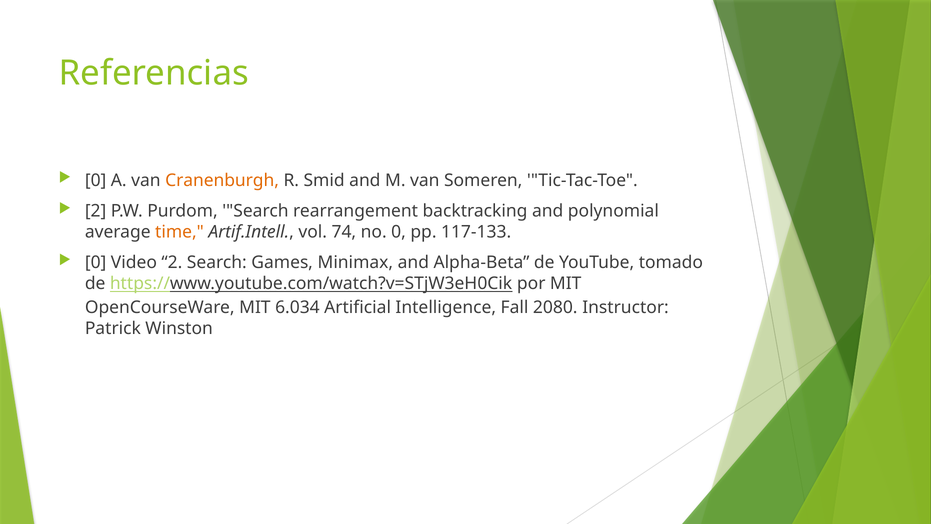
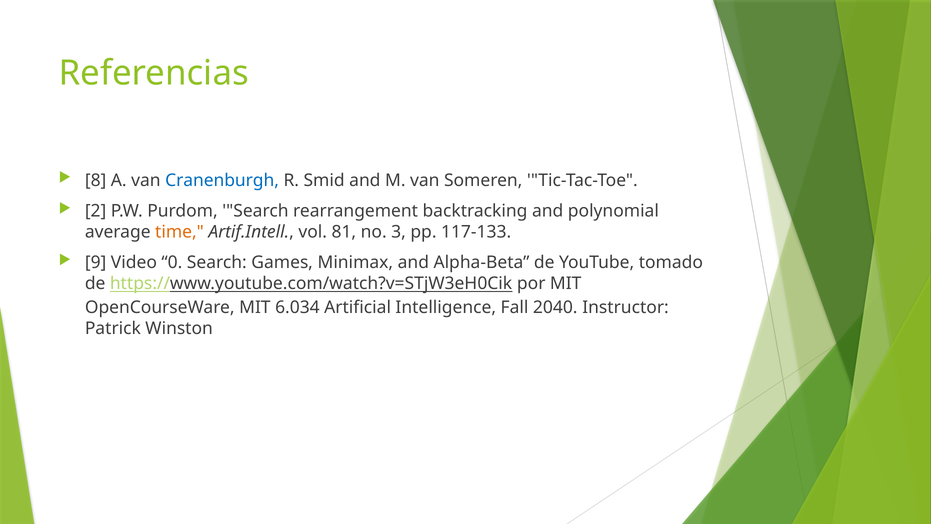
0: 0 -> 8 (96, 180)
Cranenburgh colour: orange -> blue (222, 180)
74: 74 -> 81 (344, 232)
no 0: 0 -> 3 (399, 232)
0: 0 -> 9 (96, 262)
Video 2: 2 -> 0 (172, 262)
2080: 2080 -> 2040 (555, 307)
